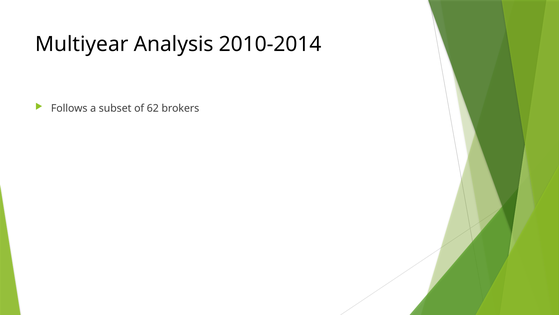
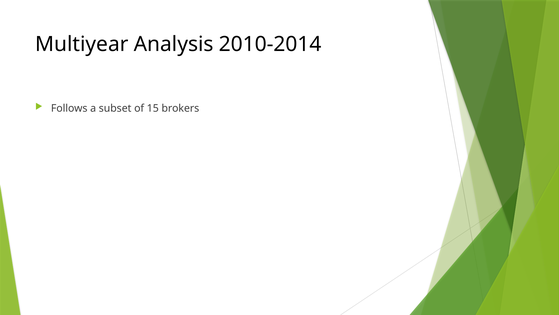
62: 62 -> 15 (153, 108)
